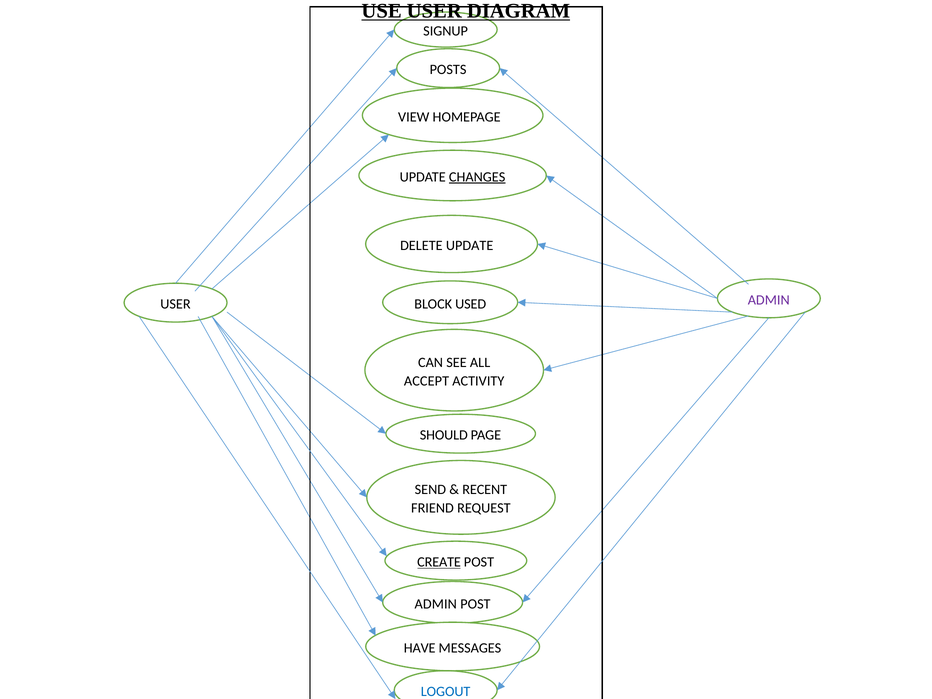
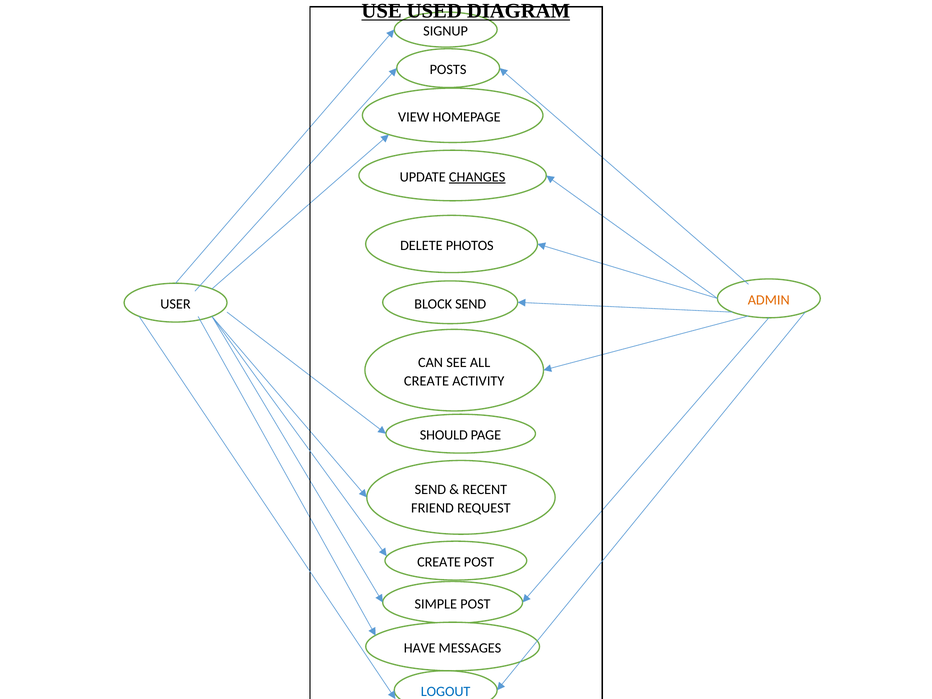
USE USER: USER -> USED (434, 11)
DELETE UPDATE: UPDATE -> PHOTOS (470, 246)
BLOCK USED: USED -> SEND (471, 304)
ADMIN colour: purple -> orange (769, 300)
ACCEPT: ACCEPT -> CREATE (426, 381)
CREATE underline: present -> none (439, 562)
ADMIN: ADMIN -> SIMPLE (436, 604)
